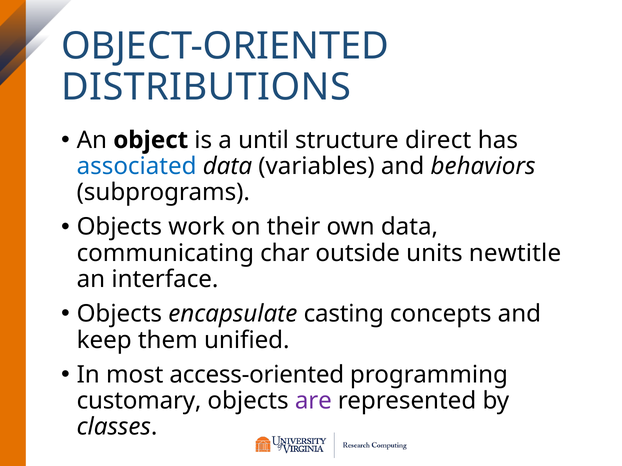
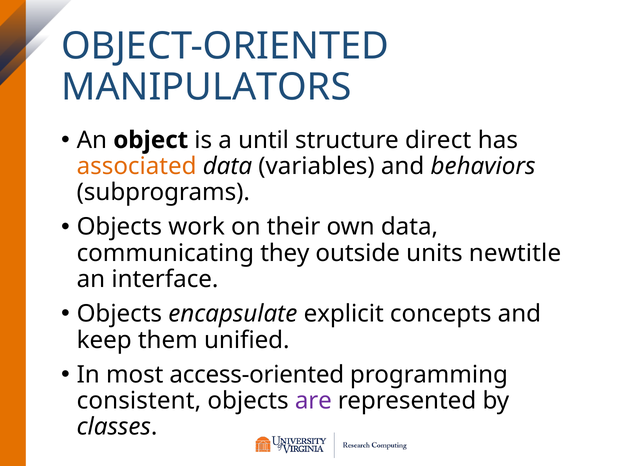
DISTRIBUTIONS: DISTRIBUTIONS -> MANIPULATORS (206, 87)
associated colour: blue -> orange (137, 166)
char: char -> they (285, 253)
casting: casting -> explicit (344, 314)
customary: customary -> consistent (139, 401)
